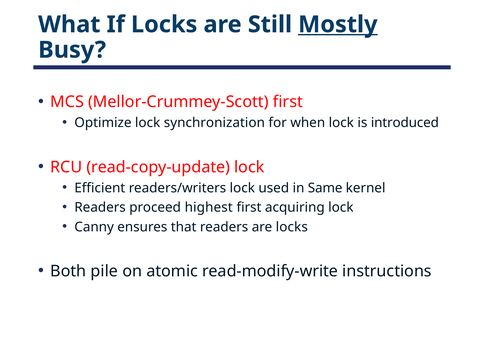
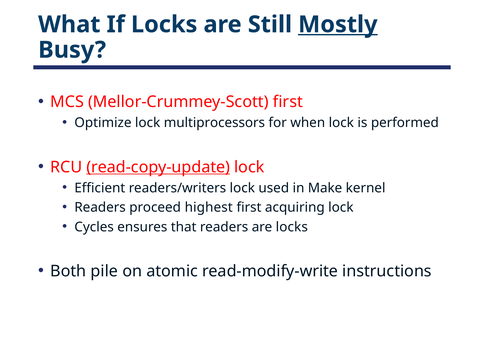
synchronization: synchronization -> multiprocessors (214, 123)
introduced: introduced -> performed (405, 123)
read-copy-update underline: none -> present (158, 167)
Same: Same -> Make (325, 188)
Canny: Canny -> Cycles (94, 227)
